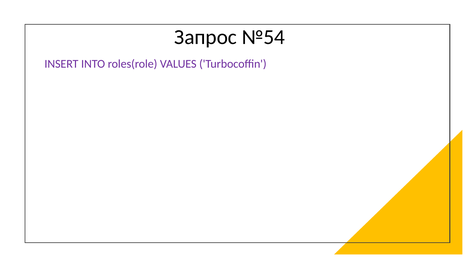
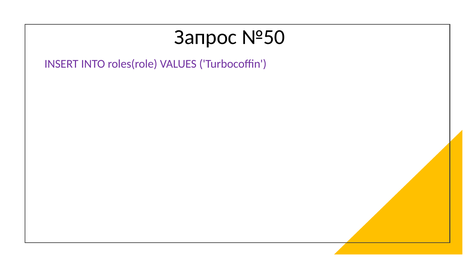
№54: №54 -> №50 (263, 37)
